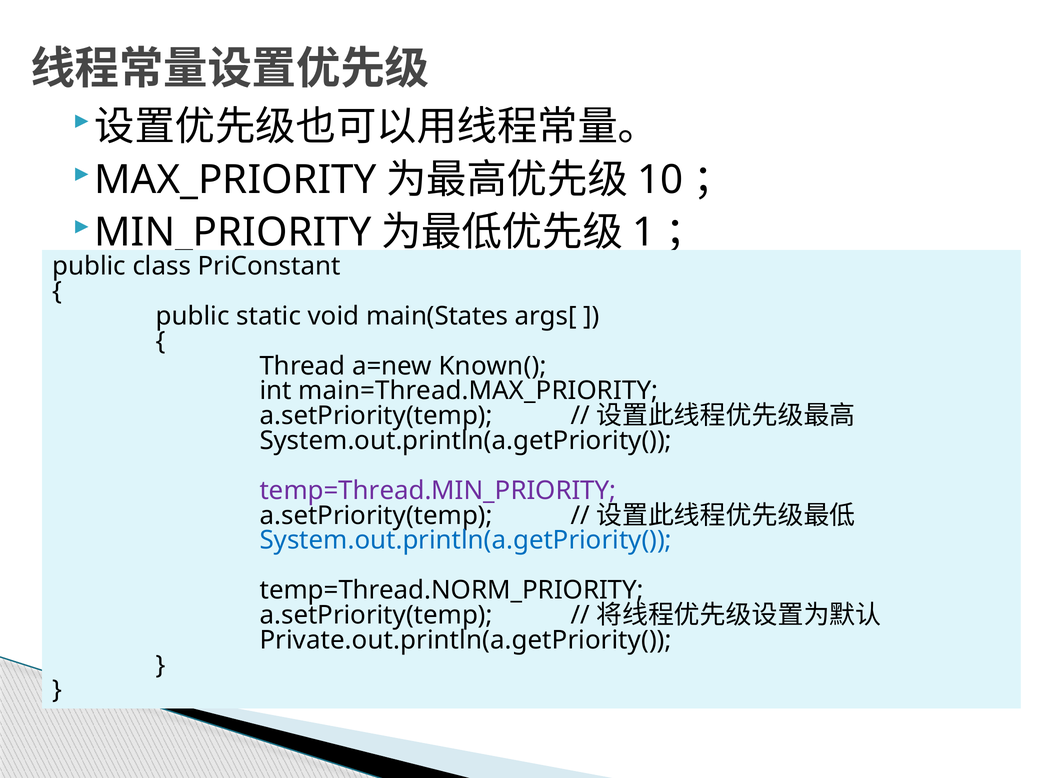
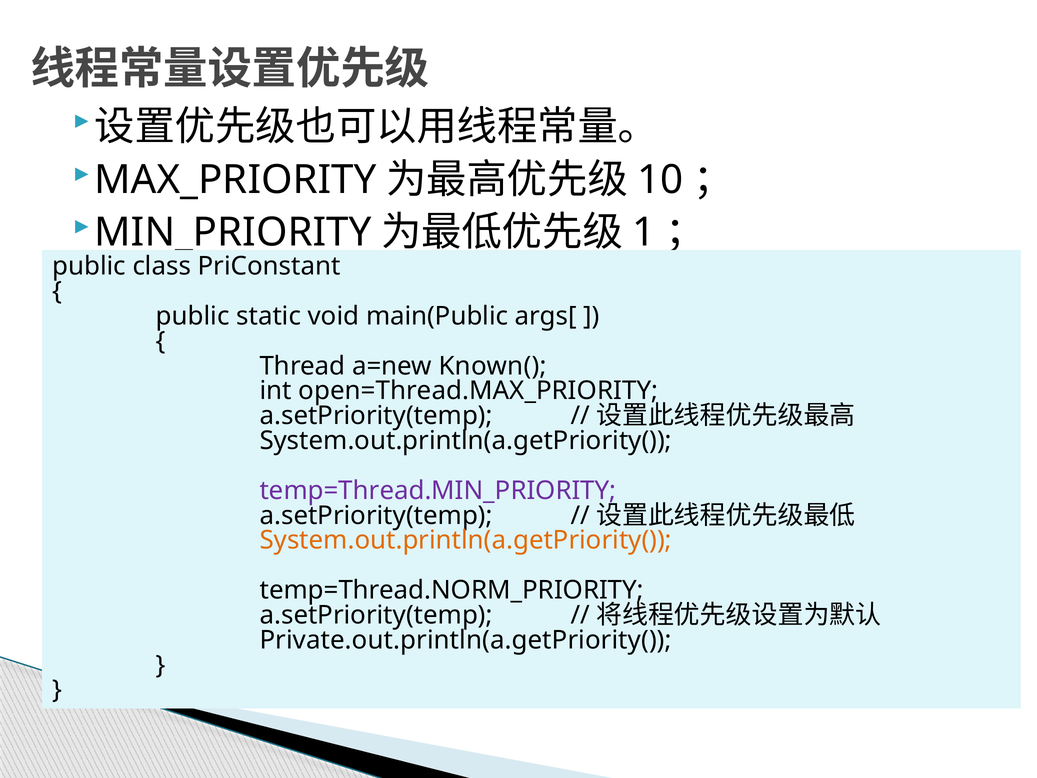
main(States: main(States -> main(Public (437, 316)
main=Thread.MAX_PRIORITY: main=Thread.MAX_PRIORITY -> open=Thread.MAX_PRIORITY (478, 391)
System.out.println(a.getPriority( colour: blue -> orange (466, 540)
